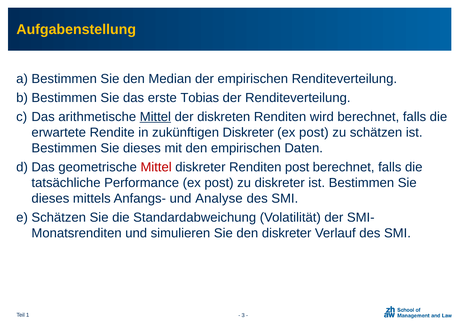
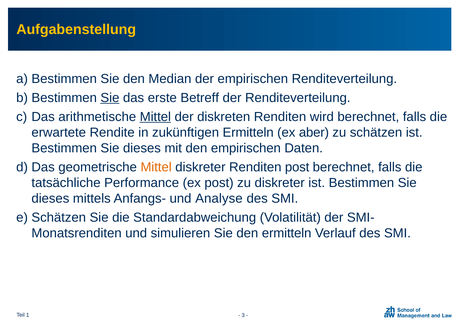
Sie underline: none -> present (110, 98)
Tobias: Tobias -> Betreff (200, 98)
zukünftigen Diskreter: Diskreter -> Ermitteln (248, 132)
post: post -> aber (314, 132)
Mittel colour: red -> orange (156, 167)
den diskreter: diskreter -> ermitteln (287, 233)
